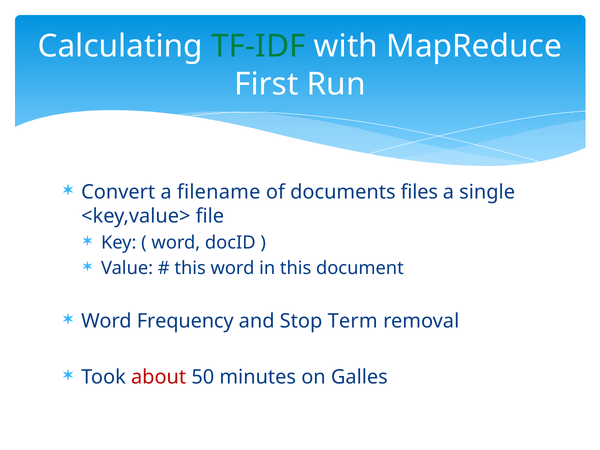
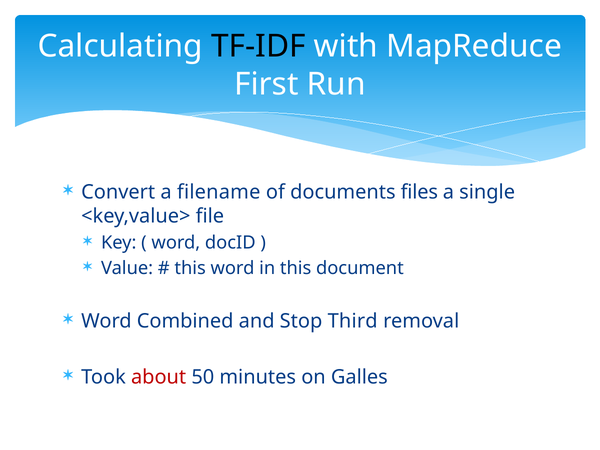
TF-IDF colour: green -> black (258, 46)
Frequency: Frequency -> Combined (185, 321)
Term: Term -> Third (353, 321)
